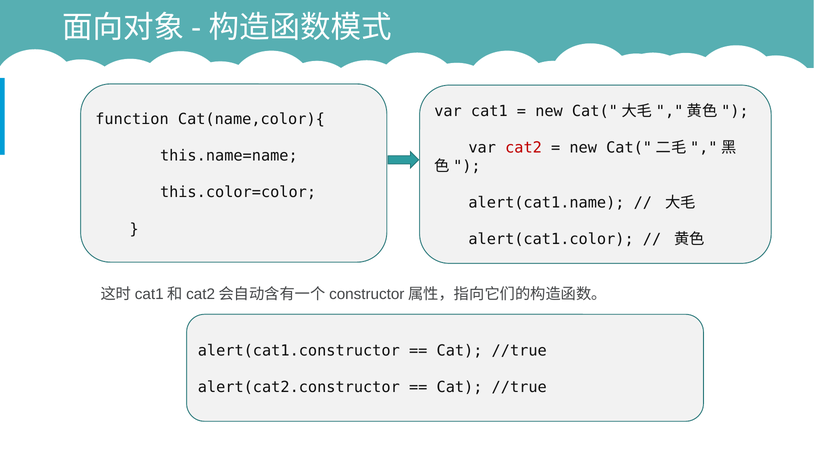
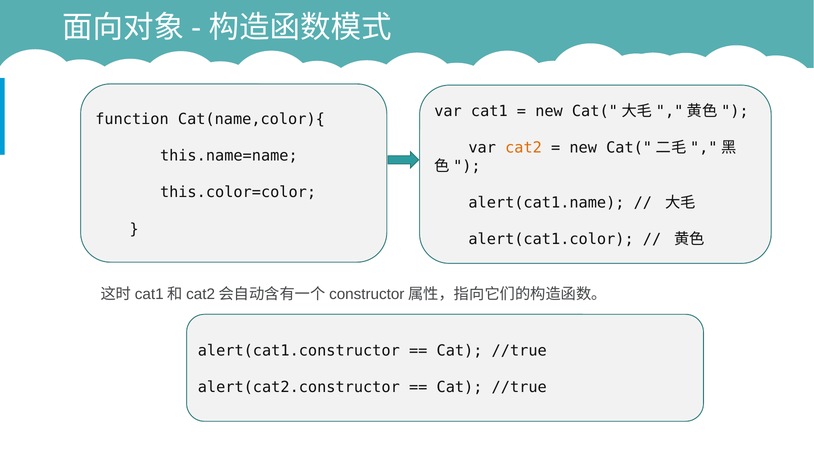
cat2 colour: red -> orange (524, 148)
